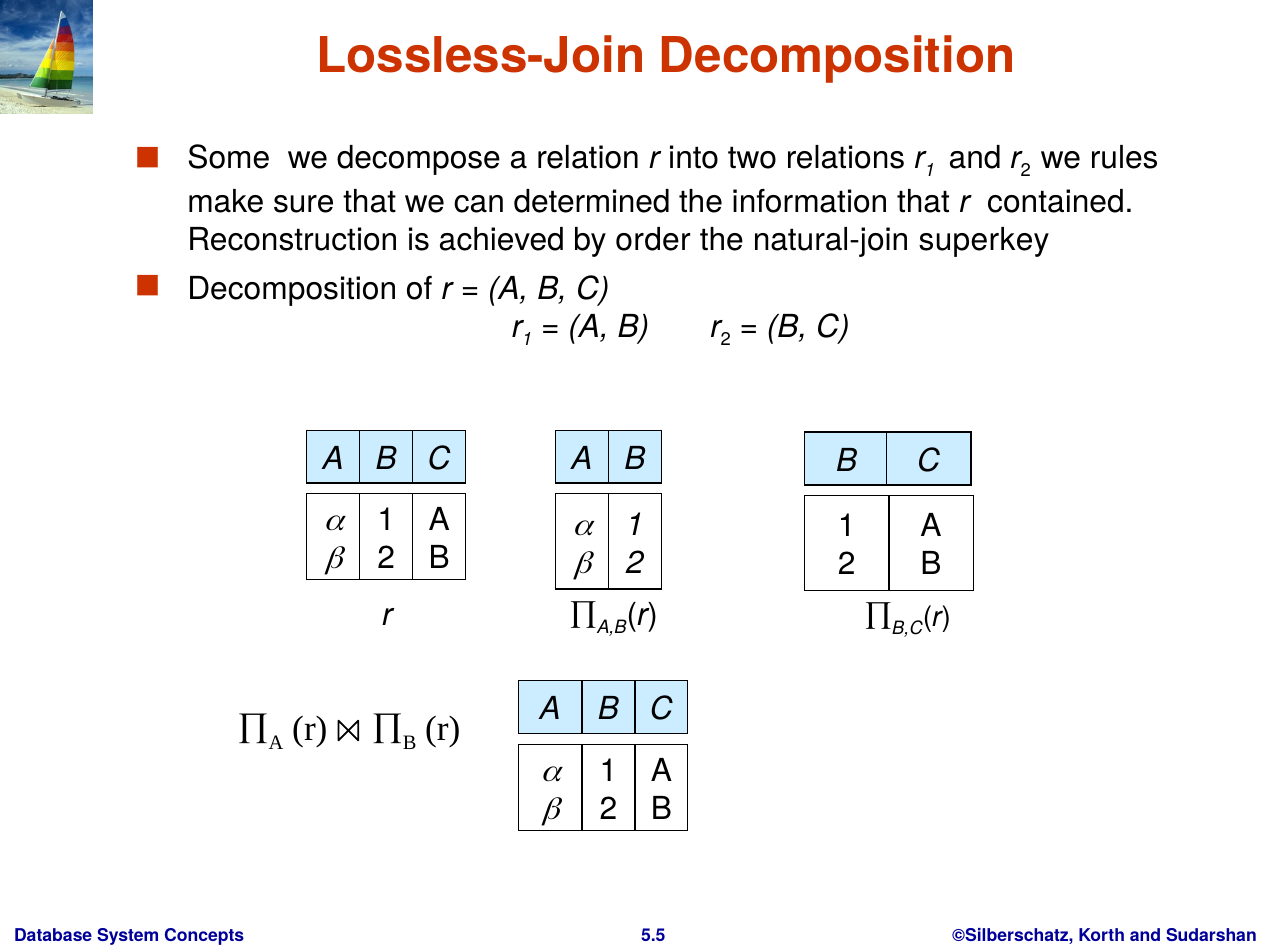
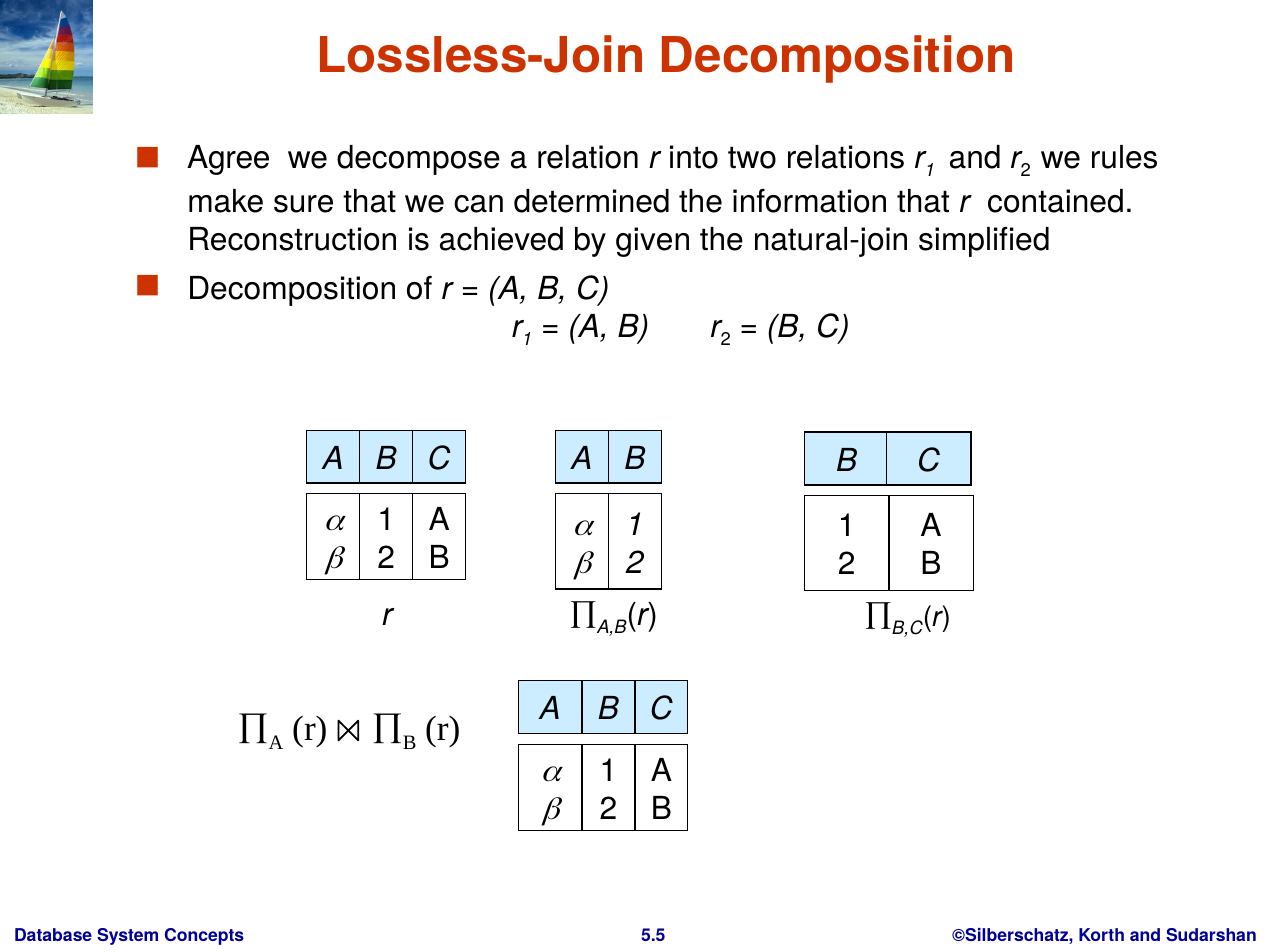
Some: Some -> Agree (229, 158)
order: order -> given (653, 240)
superkey: superkey -> simplified (984, 240)
